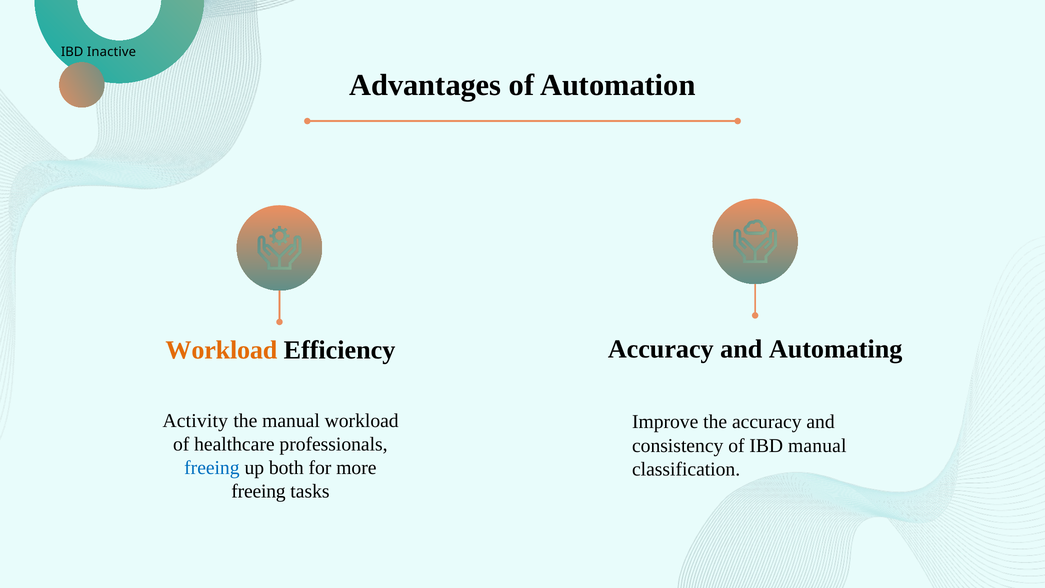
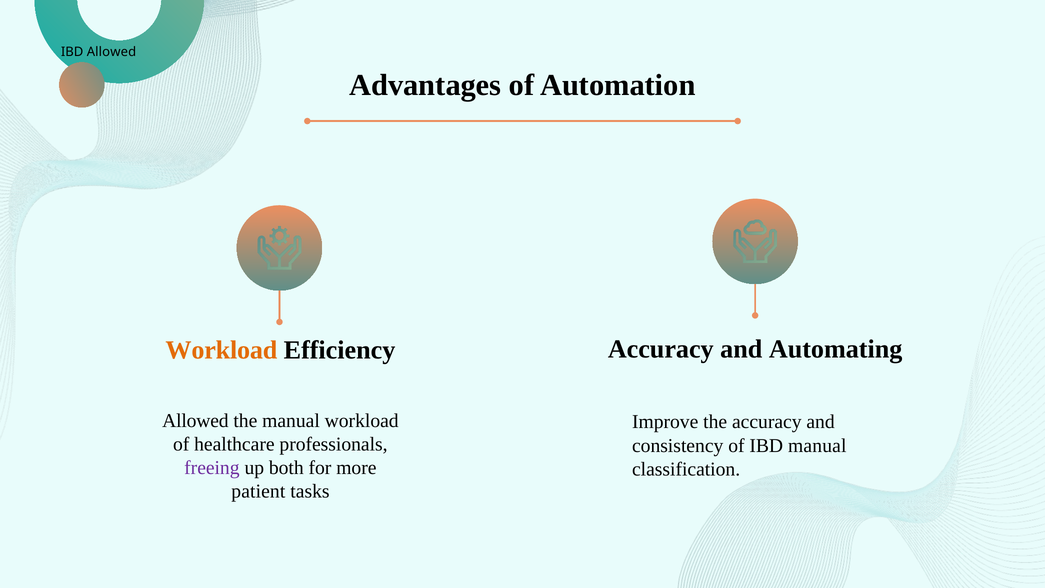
IBD Inactive: Inactive -> Allowed (111, 52)
Activity: Activity -> Allowed (195, 421)
freeing colour: blue -> purple (212, 468)
freeing: freeing -> patient (258, 491)
